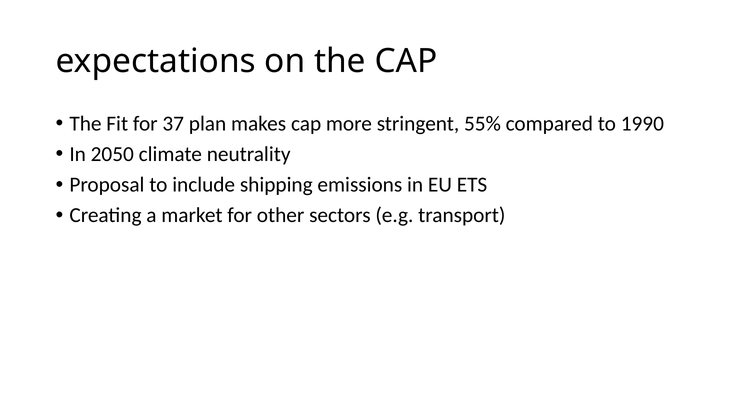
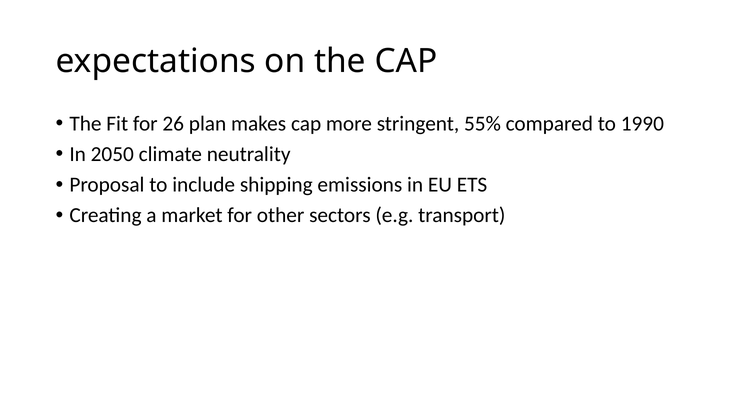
37: 37 -> 26 (173, 124)
